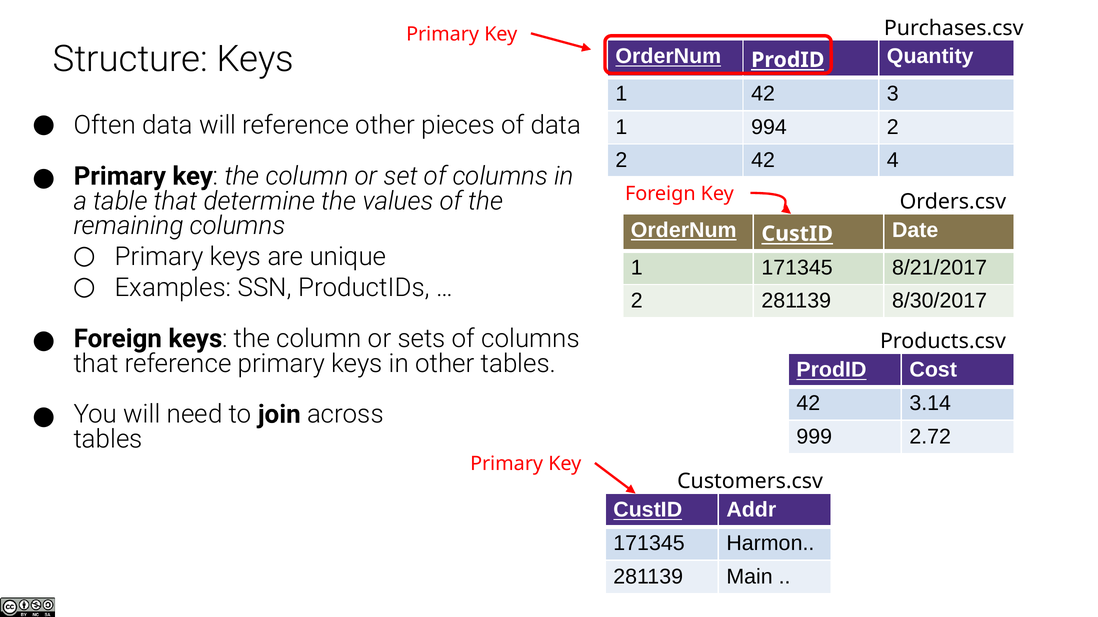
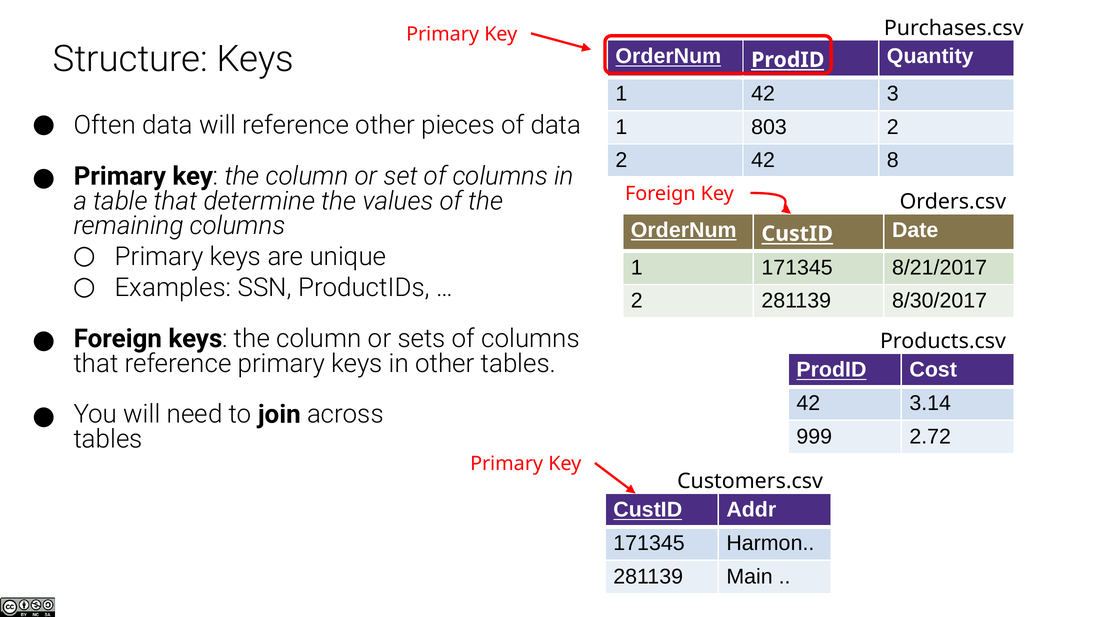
994: 994 -> 803 (769, 127)
4: 4 -> 8 (893, 161)
